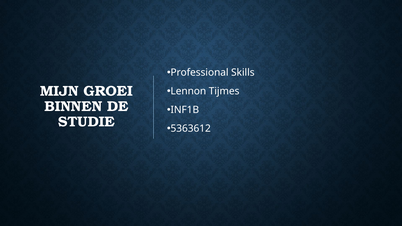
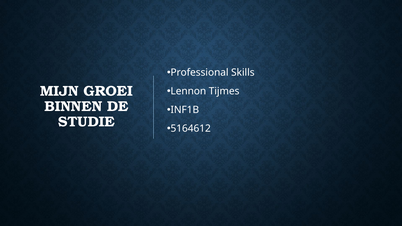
5363612: 5363612 -> 5164612 (191, 129)
